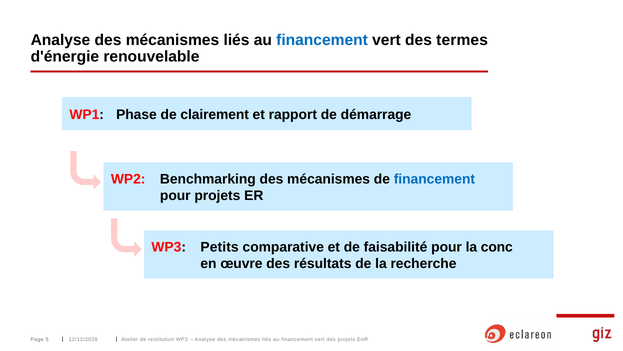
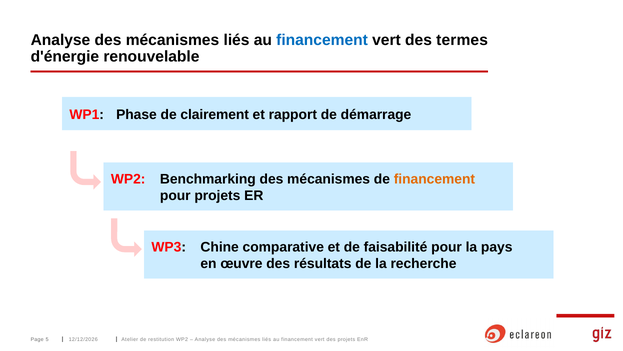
financement colour: blue -> orange (434, 179)
Petits: Petits -> Chine (220, 247)
conc: conc -> pays (497, 247)
